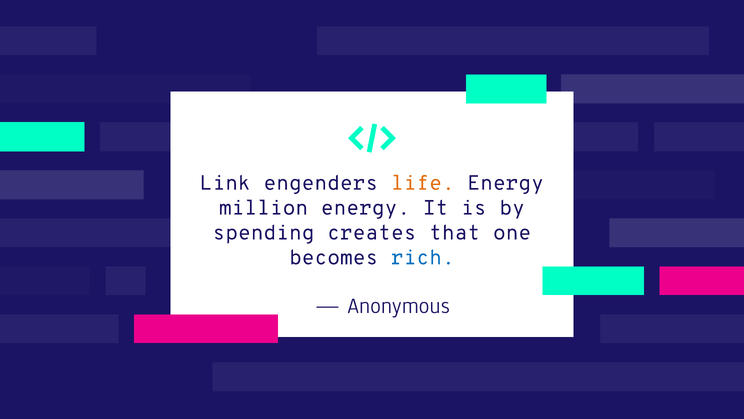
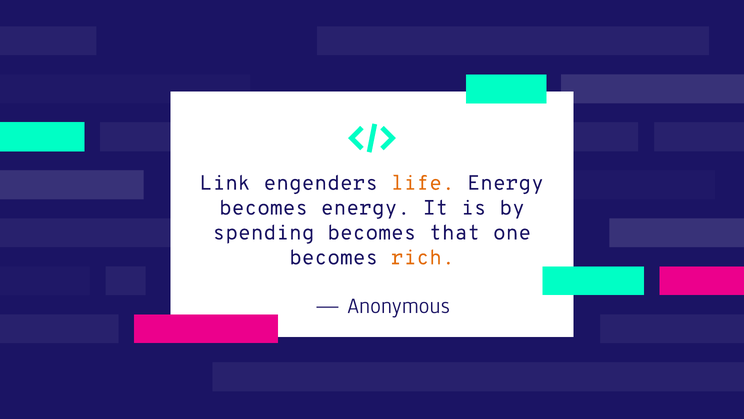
million: million -> becomes (264, 208)
spending creates: creates -> becomes (372, 232)
rich colour: blue -> orange (423, 257)
